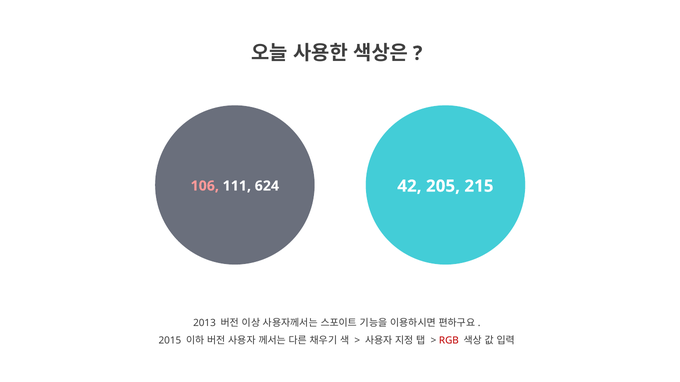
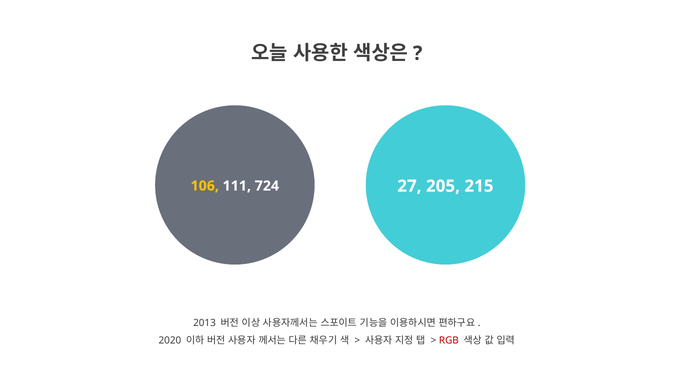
42: 42 -> 27 (409, 186)
106 colour: pink -> yellow (205, 186)
624: 624 -> 724 (267, 186)
2015: 2015 -> 2020 (170, 341)
